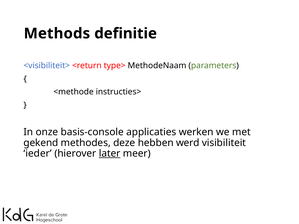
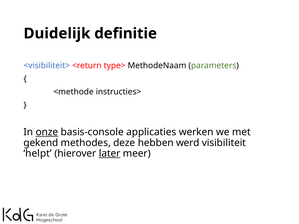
Methods: Methods -> Duidelijk (57, 34)
onze underline: none -> present (47, 132)
ieder: ieder -> helpt (38, 154)
